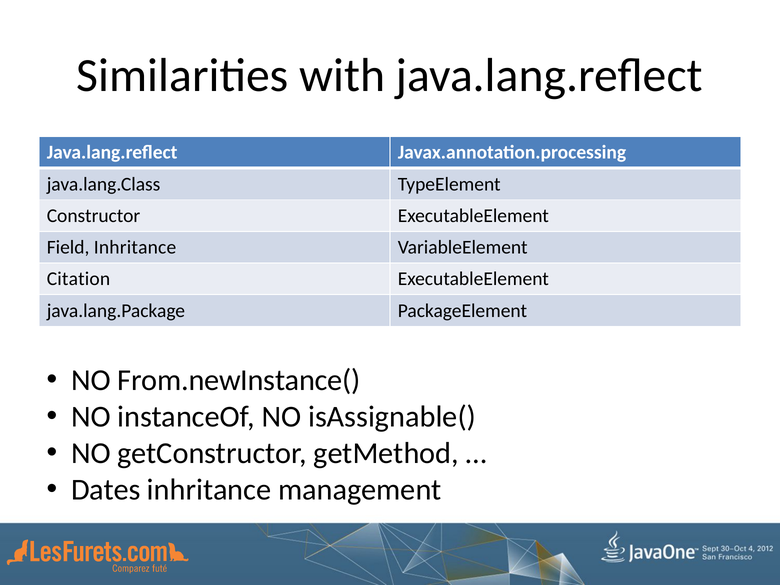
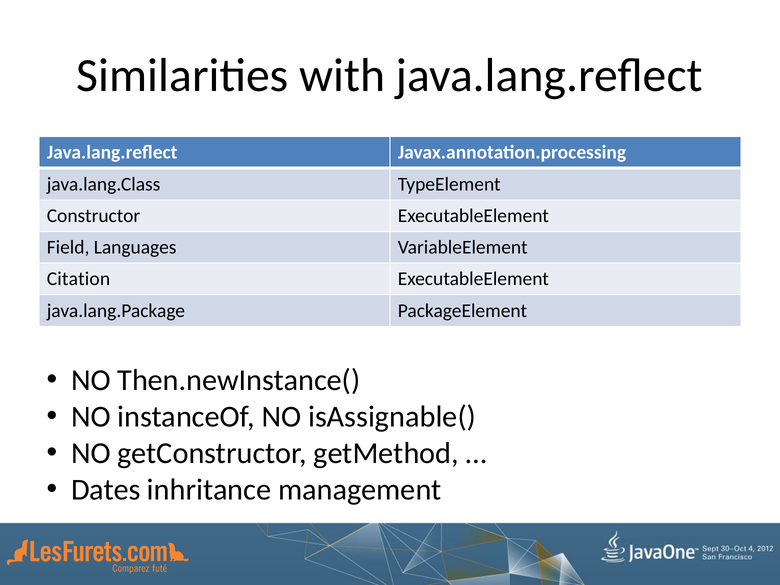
Field Inhritance: Inhritance -> Languages (135, 247)
From.newInstance(: From.newInstance( -> Then.newInstance( (239, 380)
